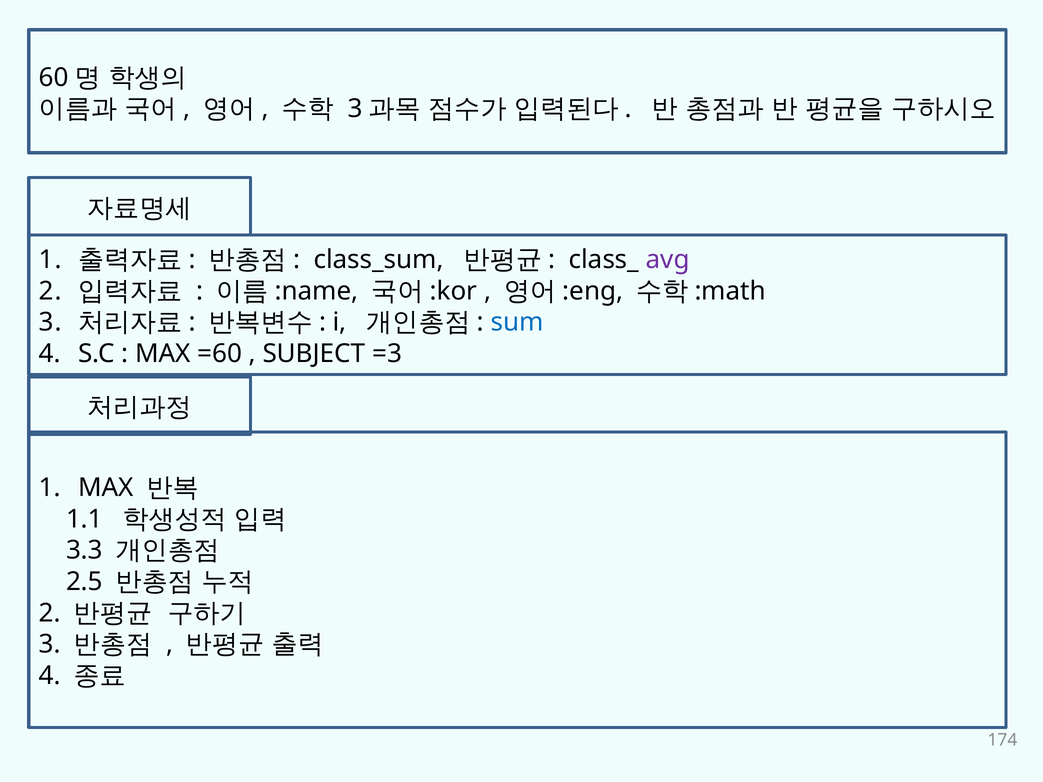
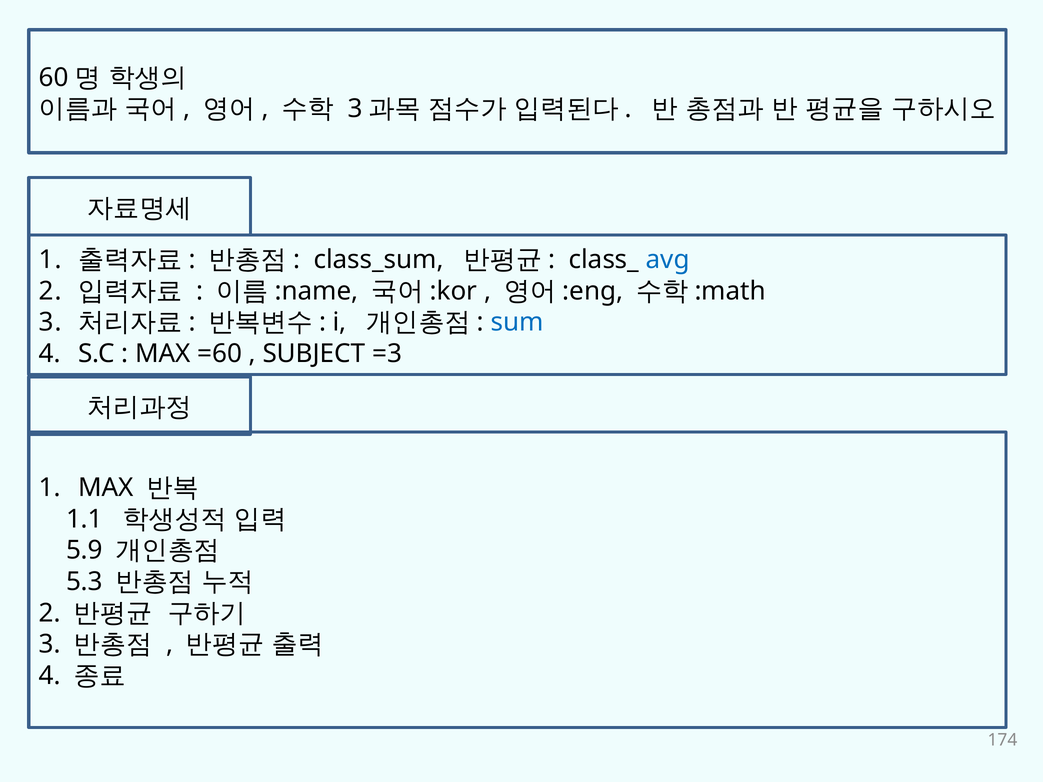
avg colour: purple -> blue (668, 260)
3.3: 3.3 -> 5.9 (84, 551)
2.5: 2.5 -> 5.3 (84, 582)
